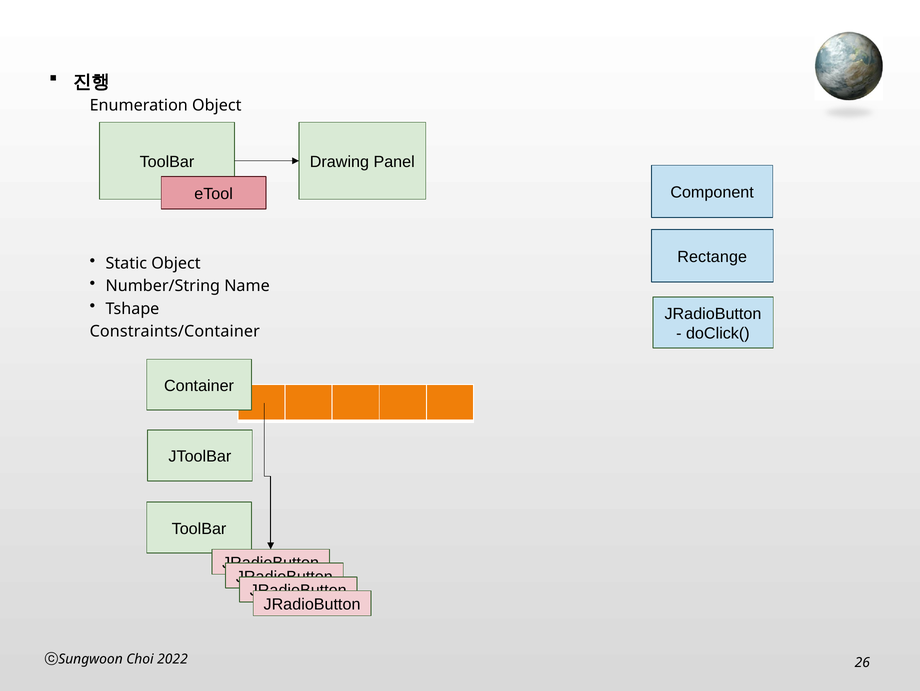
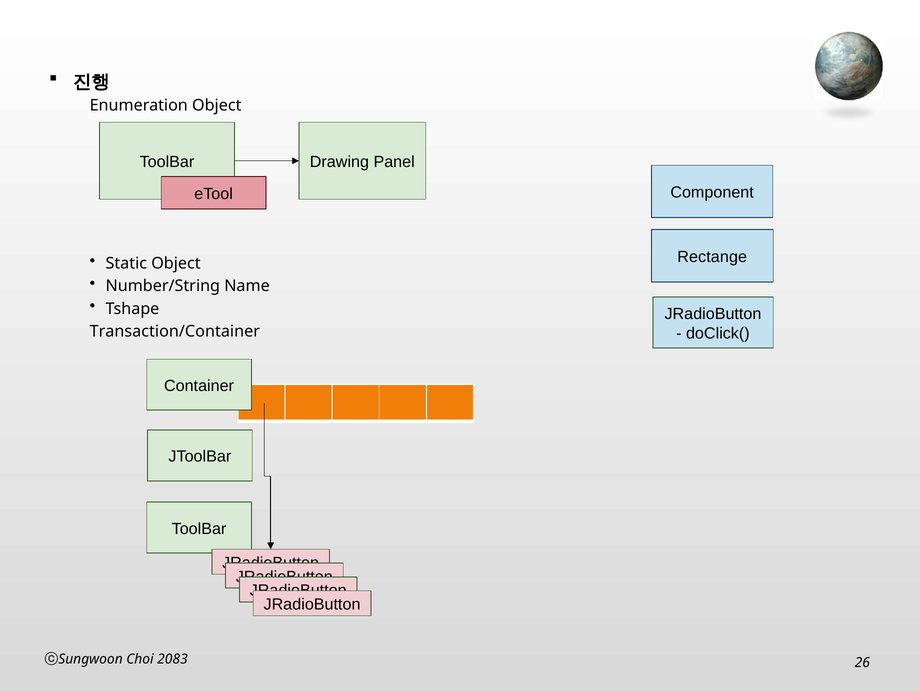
Constraints/Container: Constraints/Container -> Transaction/Container (175, 331)
2022: 2022 -> 2083 (172, 659)
